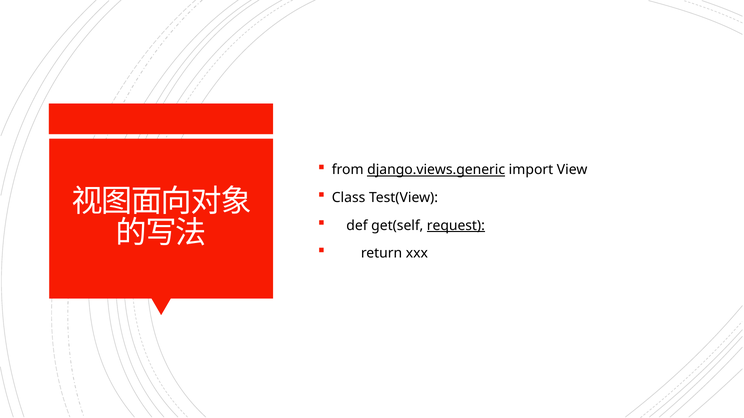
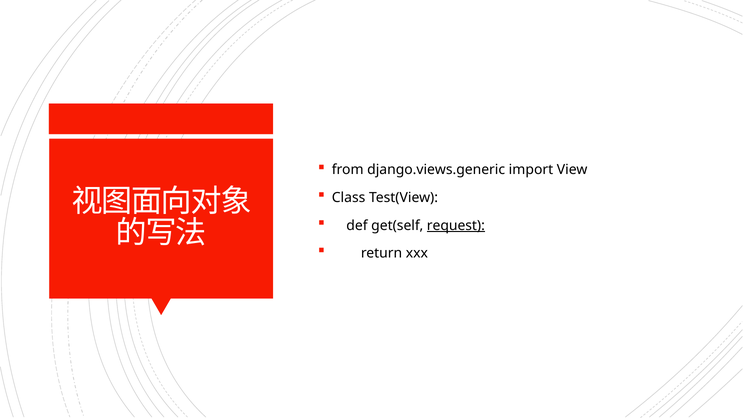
django.views.generic underline: present -> none (436, 170)
